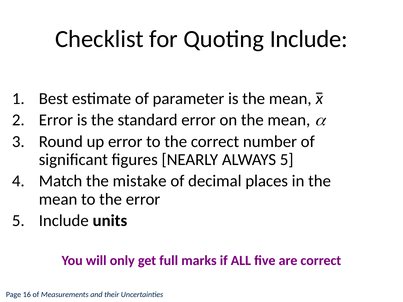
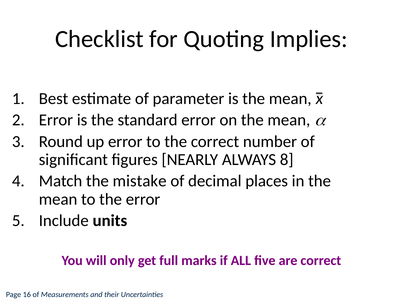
Quoting Include: Include -> Implies (309, 39)
ALWAYS 5: 5 -> 8 (287, 160)
